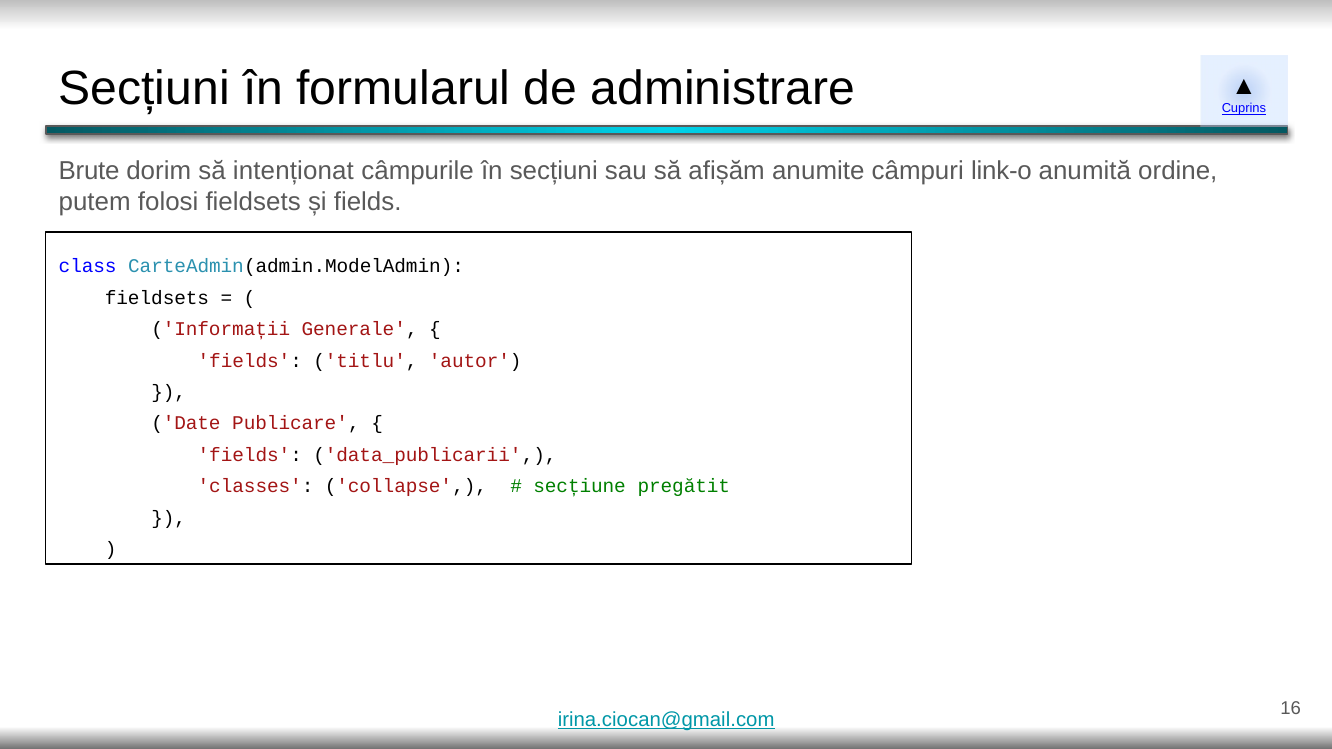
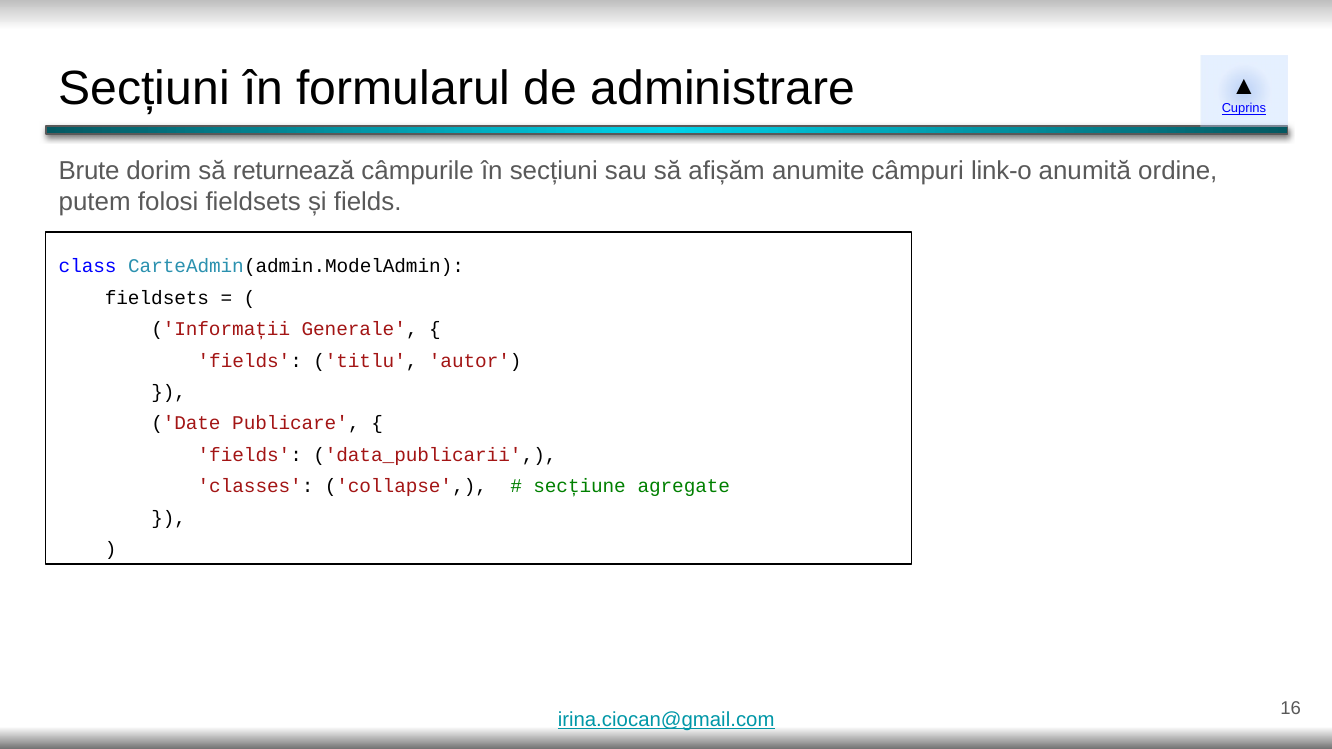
intenționat: intenționat -> returnează (294, 171)
pregătit: pregătit -> agregate (684, 486)
